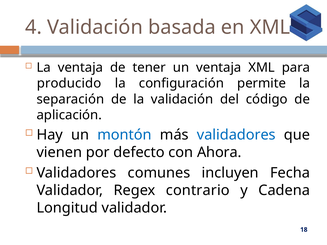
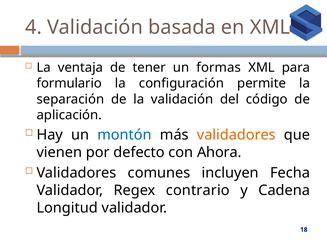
un ventaja: ventaja -> formas (219, 68)
producido: producido -> formulario (69, 83)
validadores colour: blue -> orange (236, 135)
